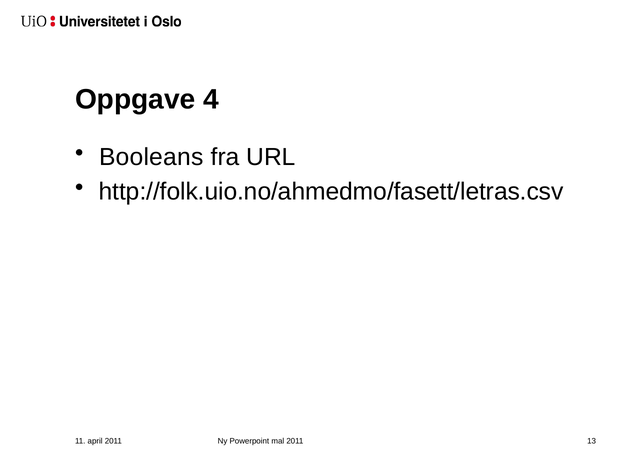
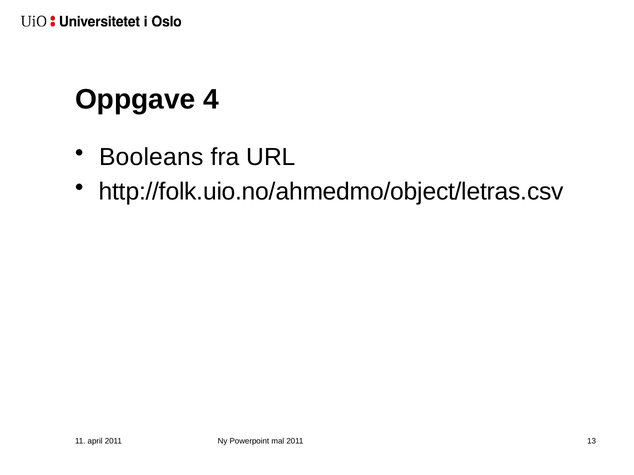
http://folk.uio.no/ahmedmo/fasett/letras.csv: http://folk.uio.no/ahmedmo/fasett/letras.csv -> http://folk.uio.no/ahmedmo/object/letras.csv (331, 192)
